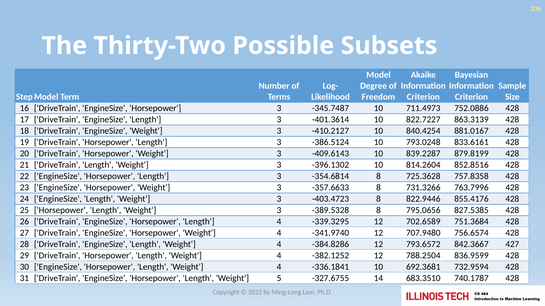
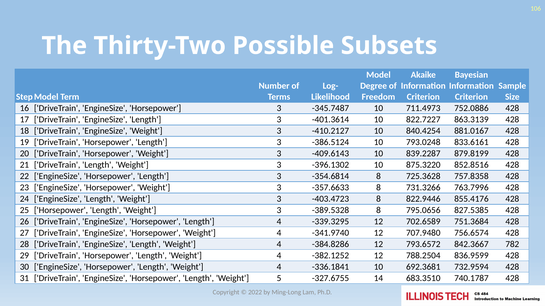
814.2604: 814.2604 -> 875.3220 (423, 165)
427: 427 -> 782 (512, 245)
